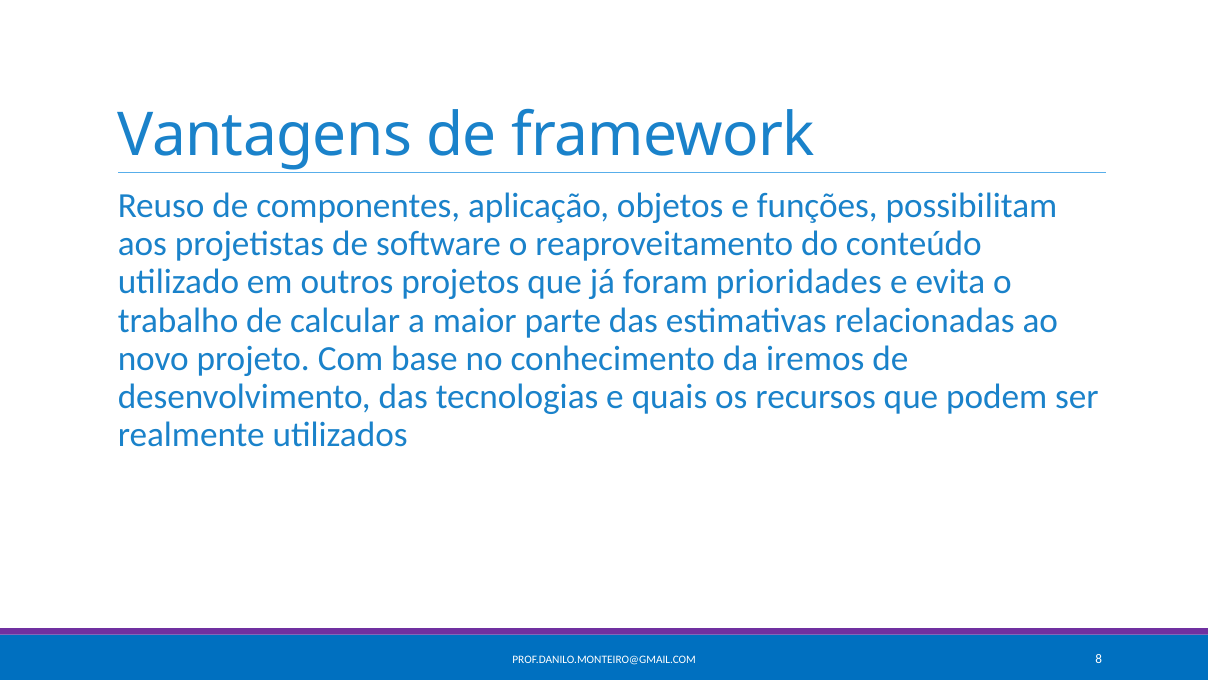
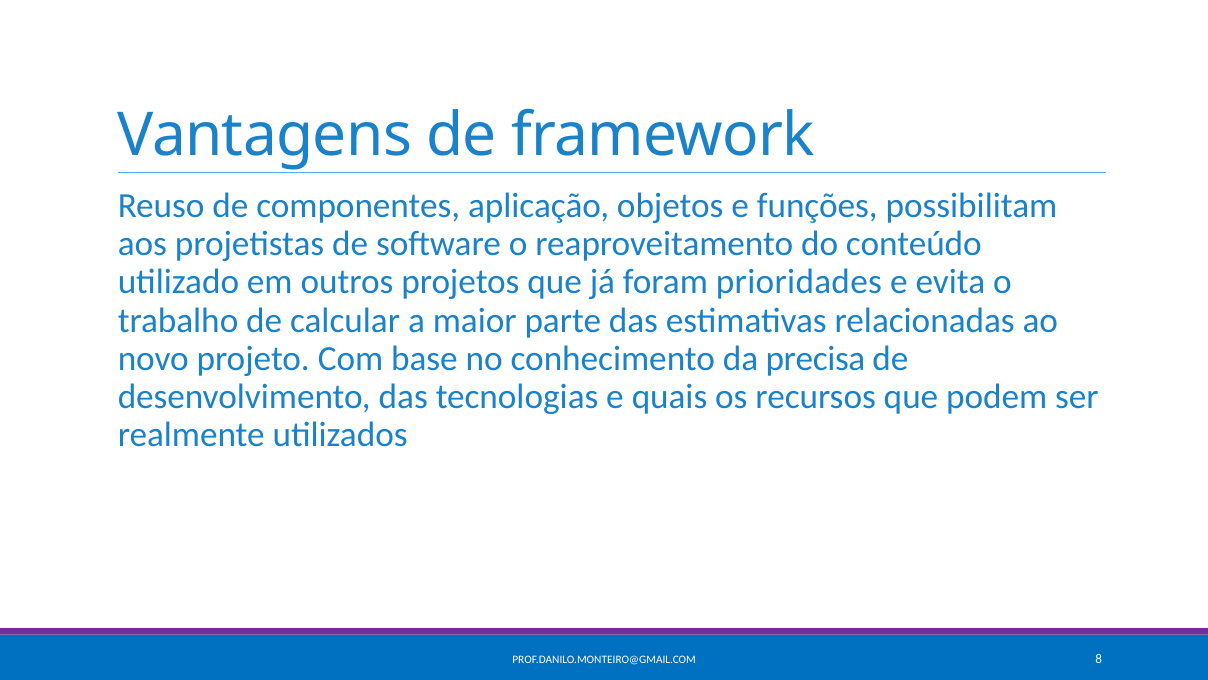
iremos: iremos -> precisa (815, 358)
